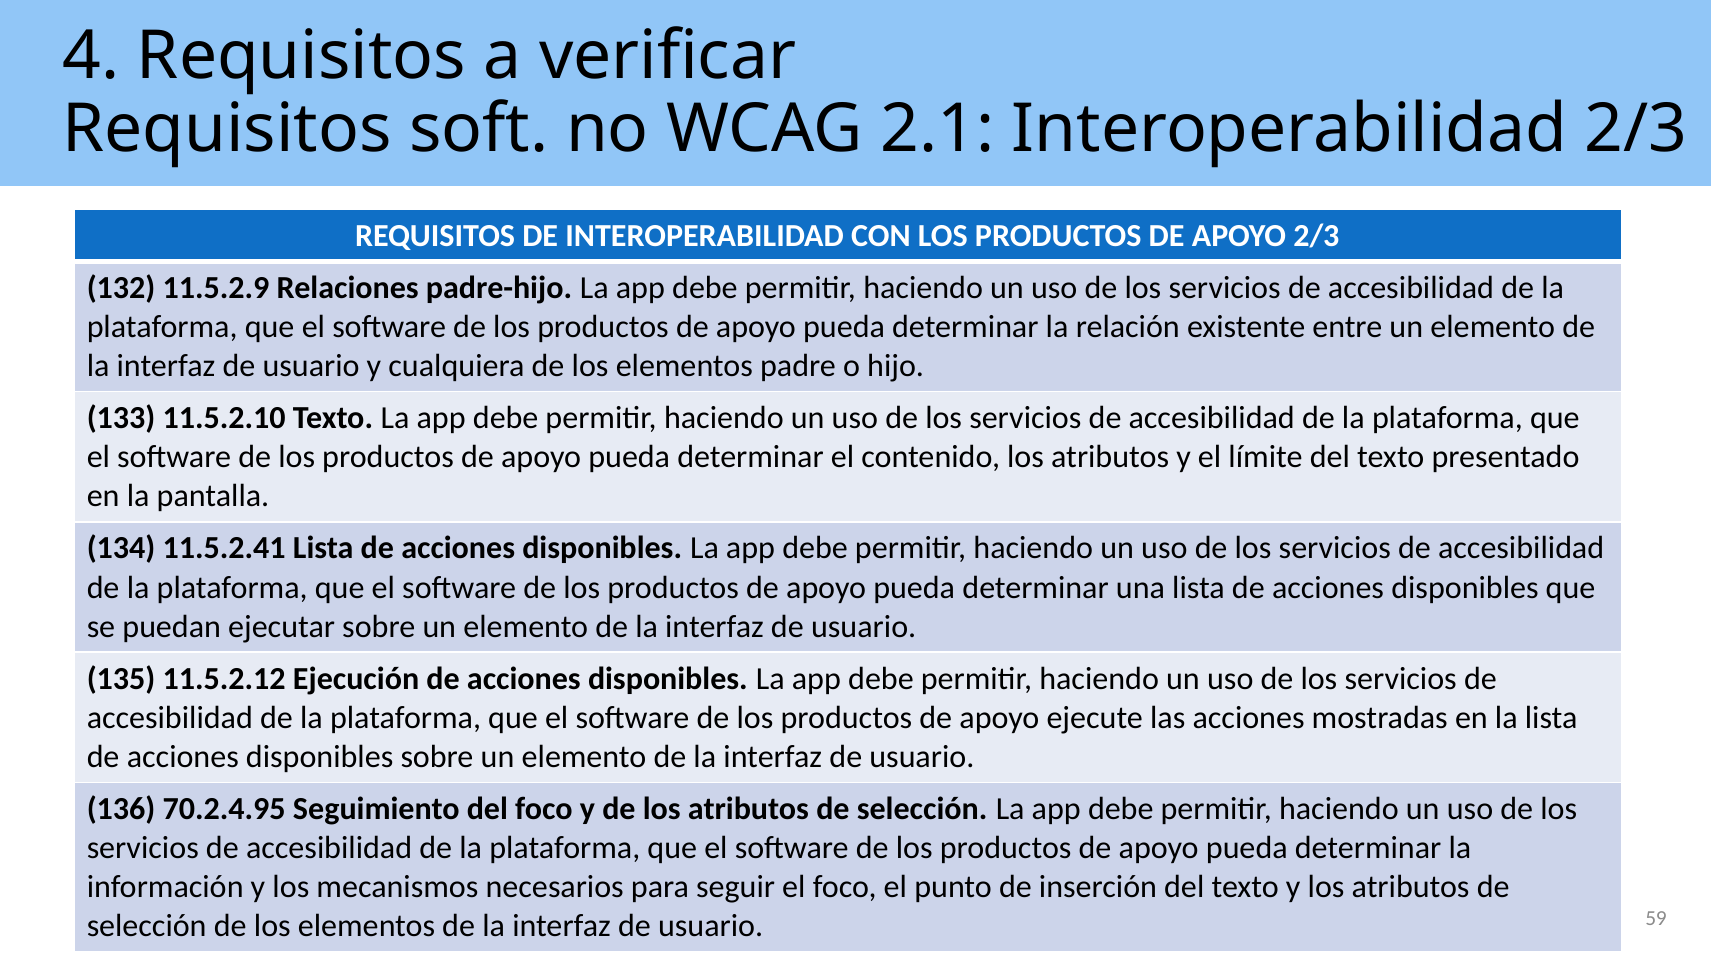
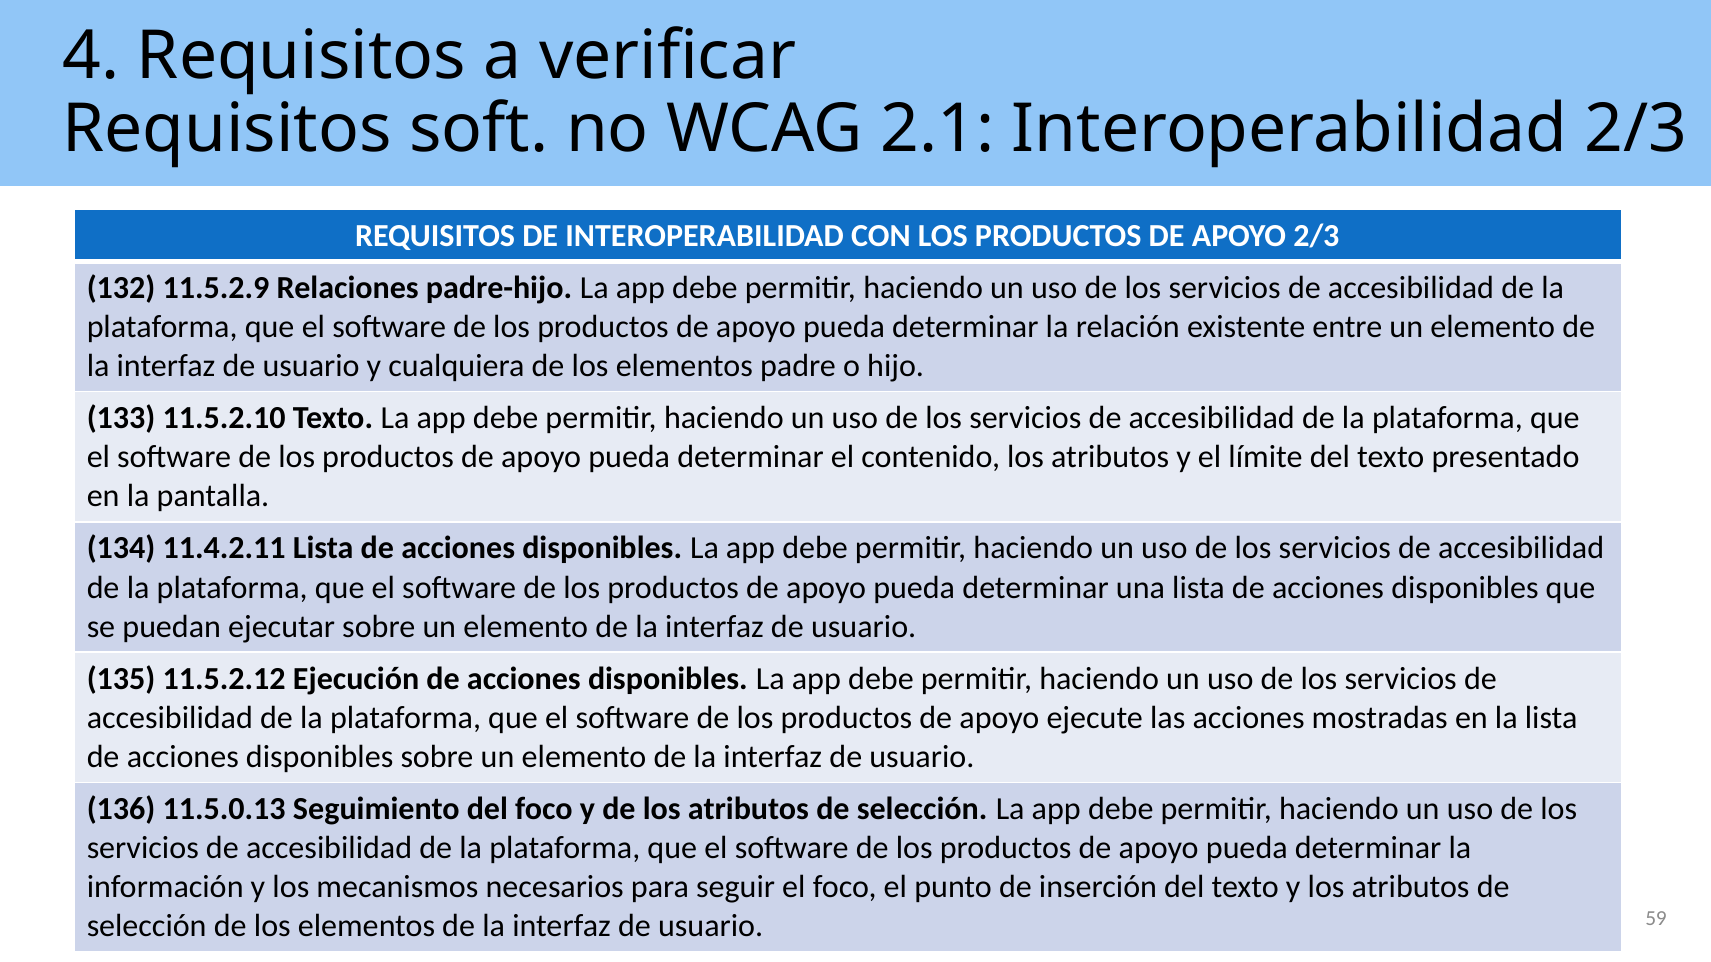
11.5.2.41: 11.5.2.41 -> 11.4.2.11 (224, 549)
70.2.4.95: 70.2.4.95 -> 11.5.0.13 (224, 809)
